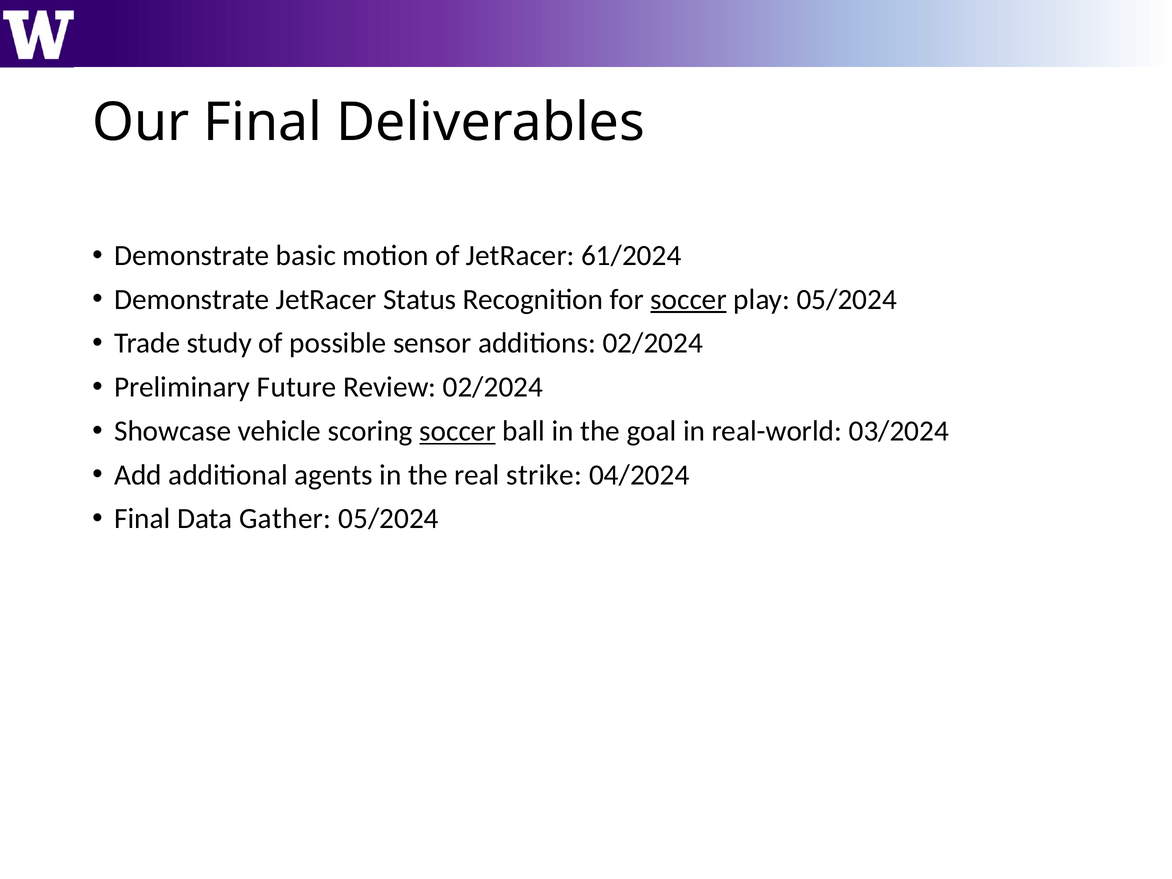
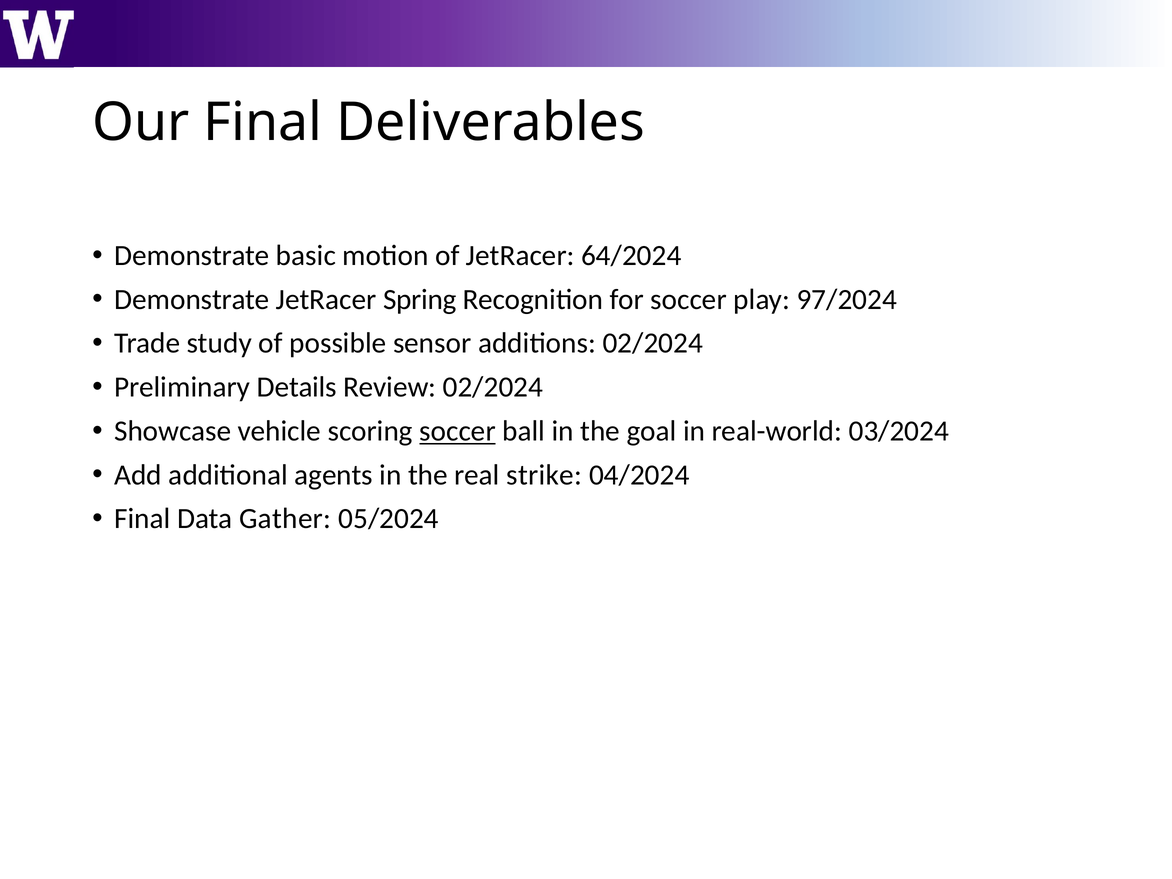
61/2024: 61/2024 -> 64/2024 (631, 256)
Status: Status -> Spring (420, 299)
soccer underline: present -> none (689, 299)
play 05/2024: 05/2024 -> 97/2024 (847, 299)
Future: Future -> Details (297, 387)
